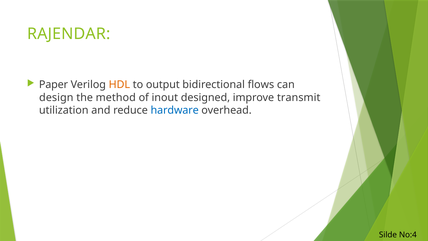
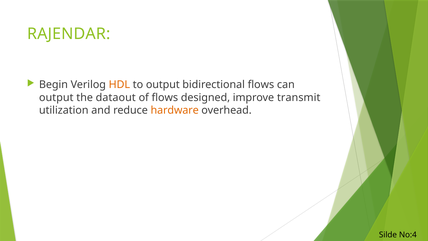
Paper: Paper -> Begin (53, 85)
design: design -> output (56, 97)
method: method -> dataout (116, 97)
of inout: inout -> flows (165, 97)
hardware colour: blue -> orange (175, 110)
